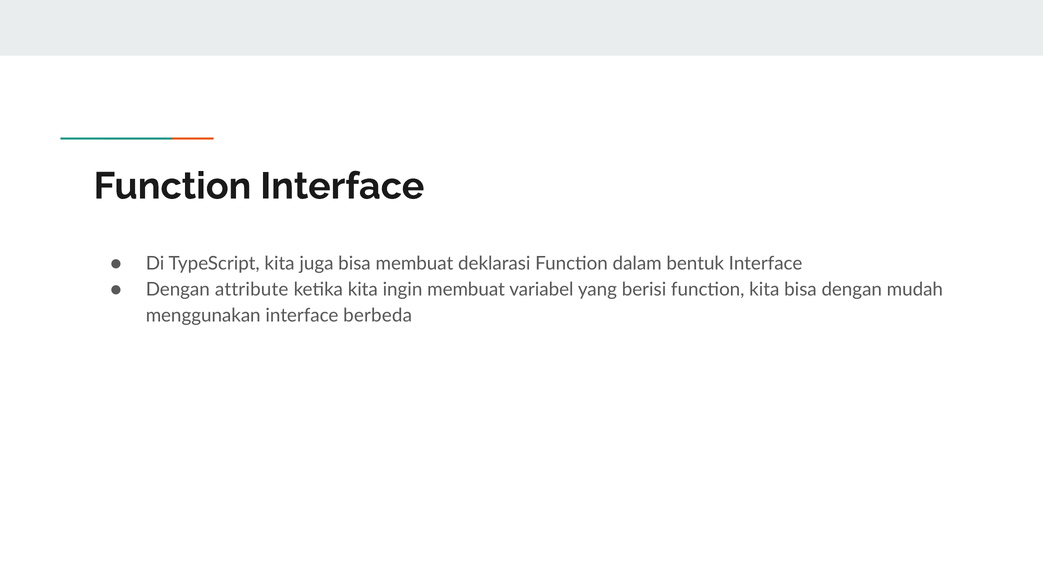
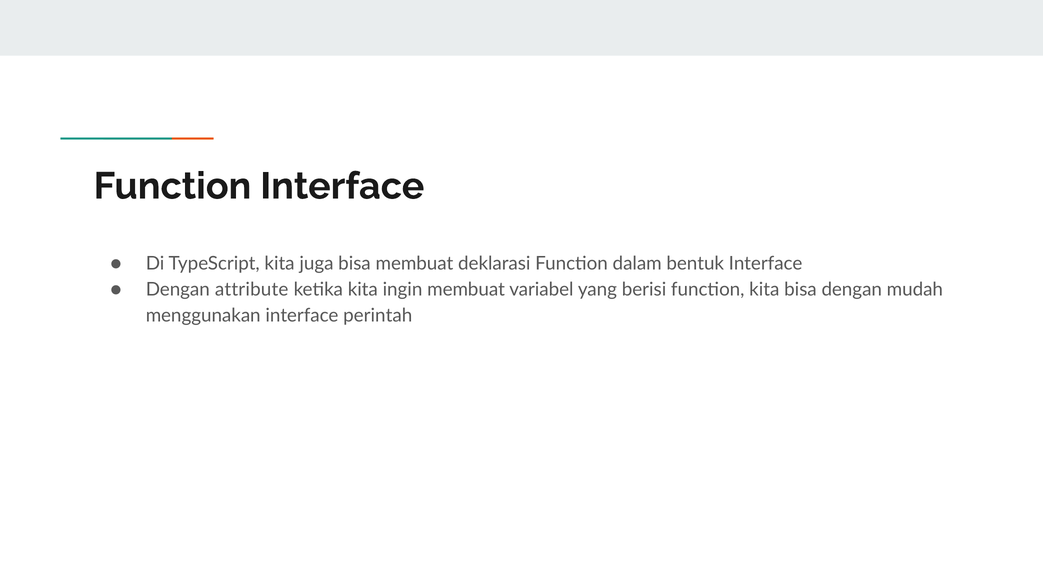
berbeda: berbeda -> perintah (378, 316)
